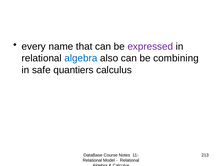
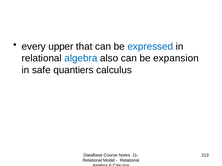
name: name -> upper (61, 47)
expressed colour: purple -> blue (150, 47)
combining: combining -> expansion (176, 58)
